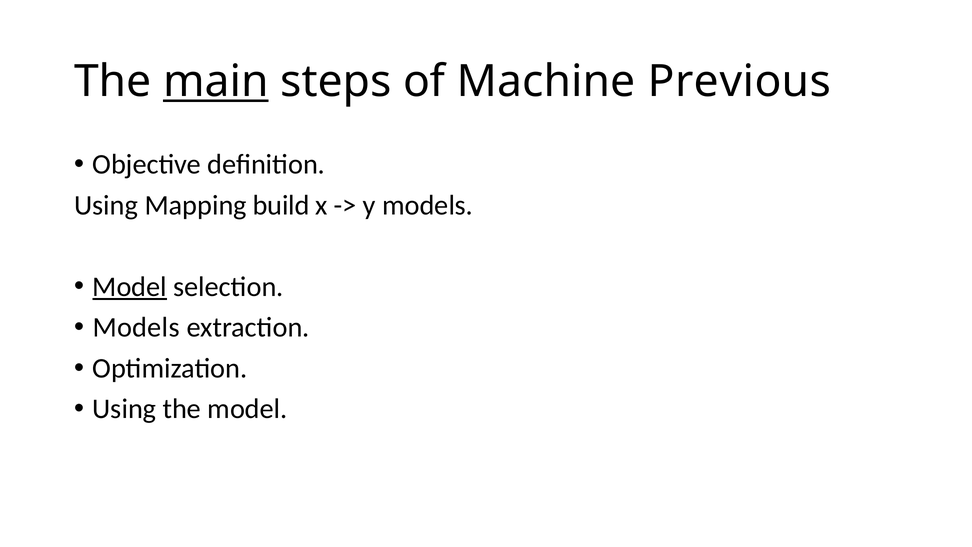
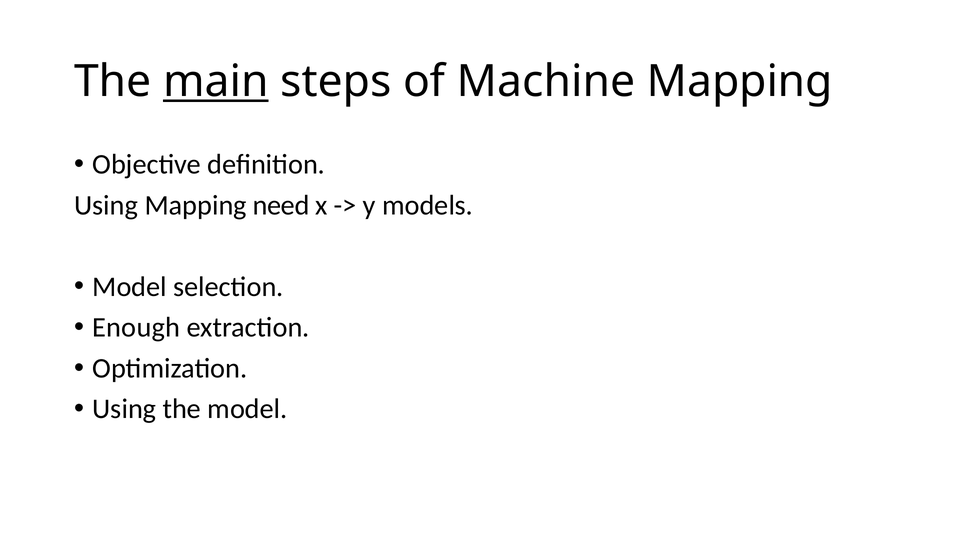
Machine Previous: Previous -> Mapping (740, 82)
build: build -> need (281, 205)
Model underline: present -> none (130, 287)
Models: Models -> Enough (136, 327)
